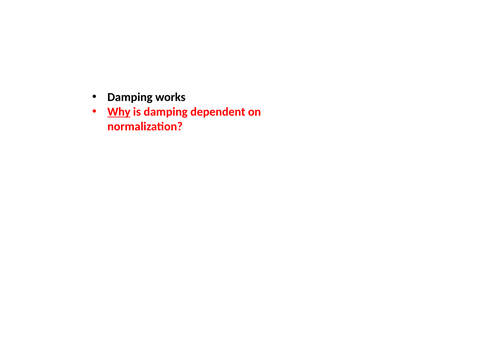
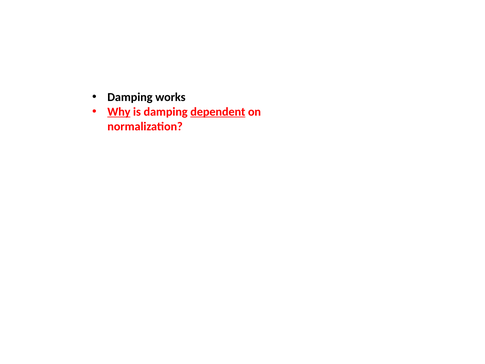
dependent underline: none -> present (218, 112)
